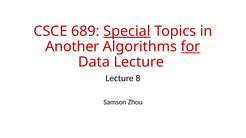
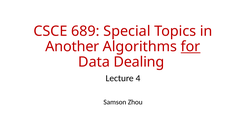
Special underline: present -> none (127, 31)
Data Lecture: Lecture -> Dealing (139, 62)
8: 8 -> 4 (138, 79)
